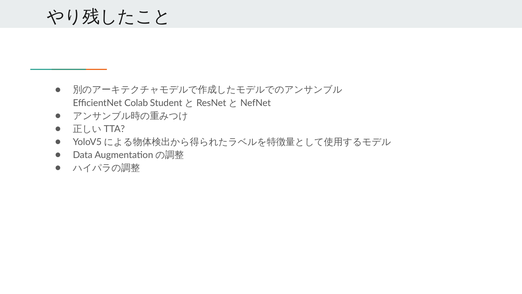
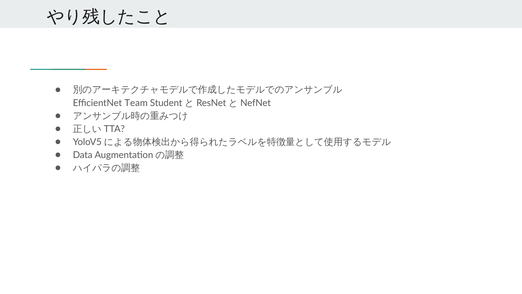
Colab: Colab -> Team (136, 103)
